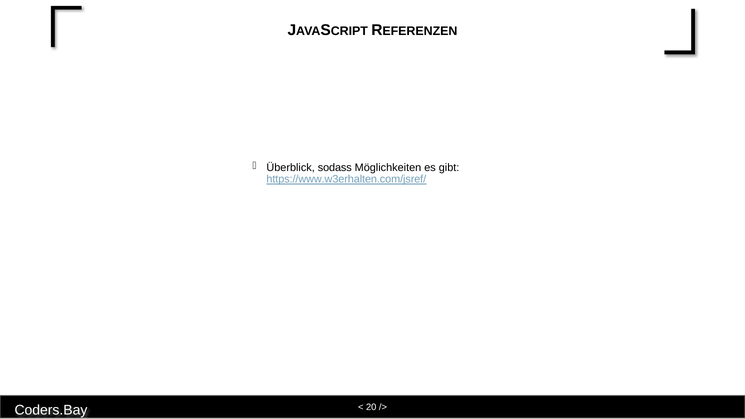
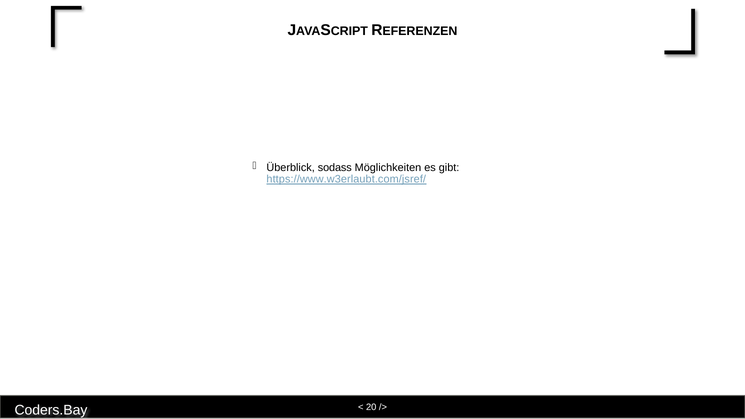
https://www.w3erhalten.com/jsref/: https://www.w3erhalten.com/jsref/ -> https://www.w3erlaubt.com/jsref/ (346, 179)
